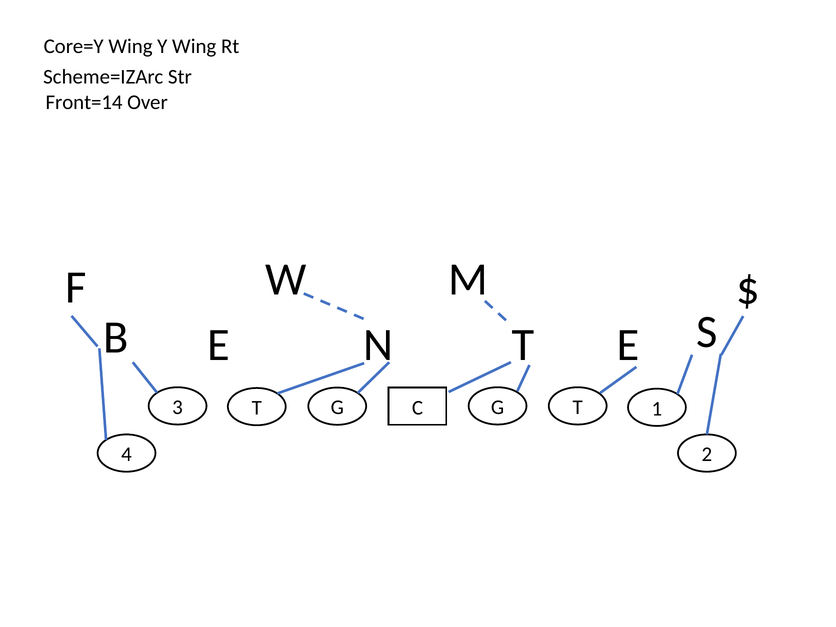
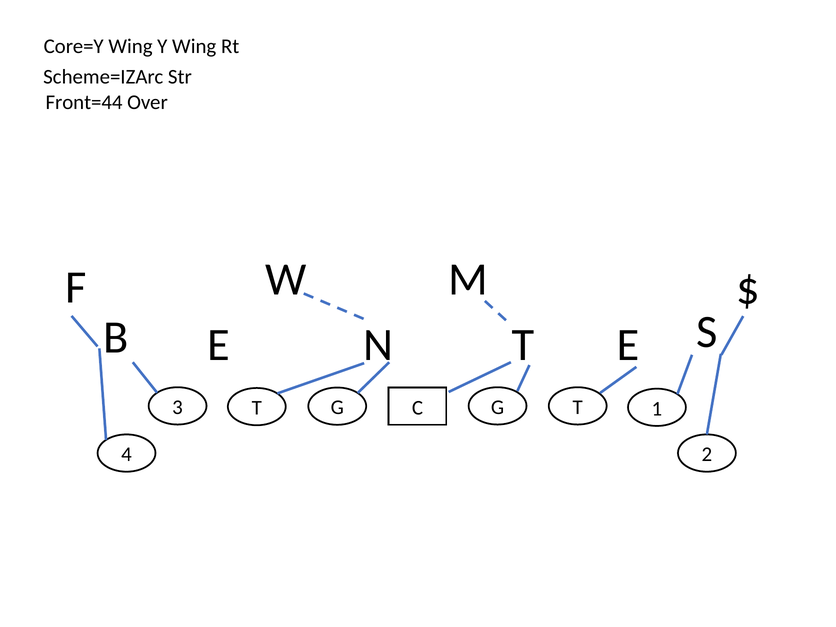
Front=14: Front=14 -> Front=44 (84, 102)
